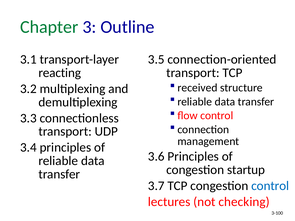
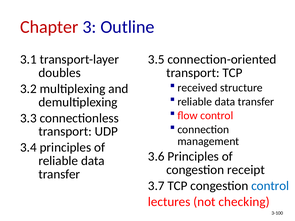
Chapter colour: green -> red (49, 27)
reacting: reacting -> doubles (60, 73)
startup: startup -> receipt (246, 170)
